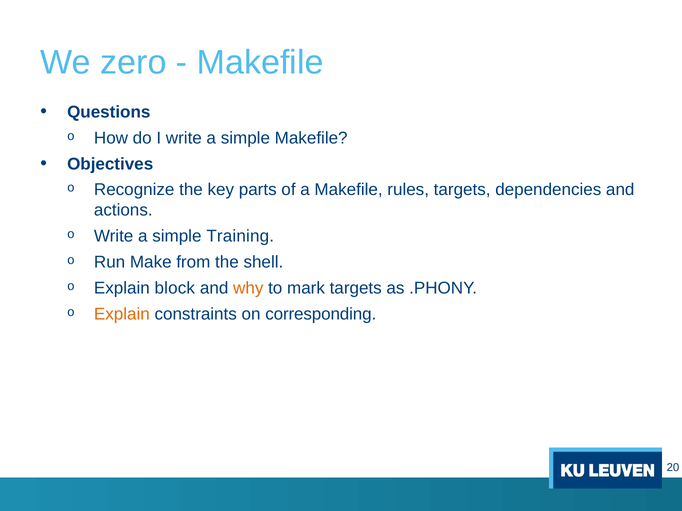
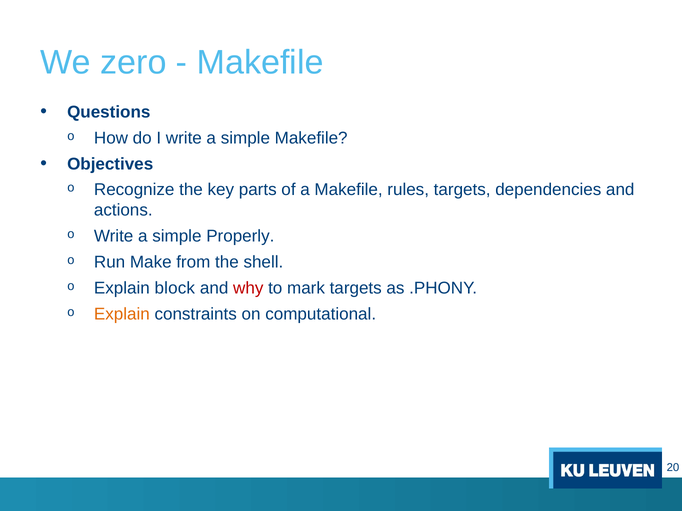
Training: Training -> Properly (240, 236)
why colour: orange -> red (248, 288)
corresponding: corresponding -> computational (321, 314)
